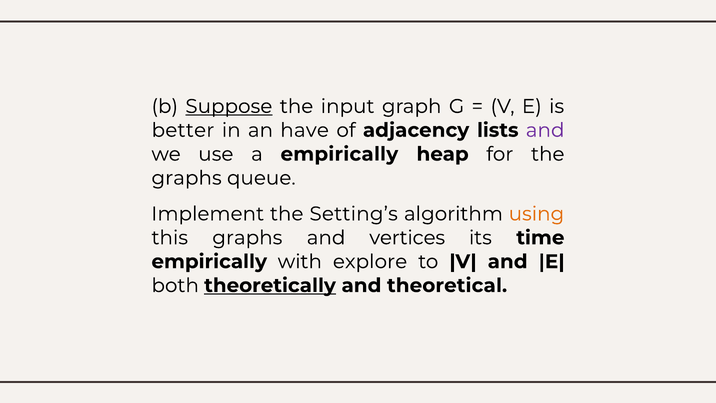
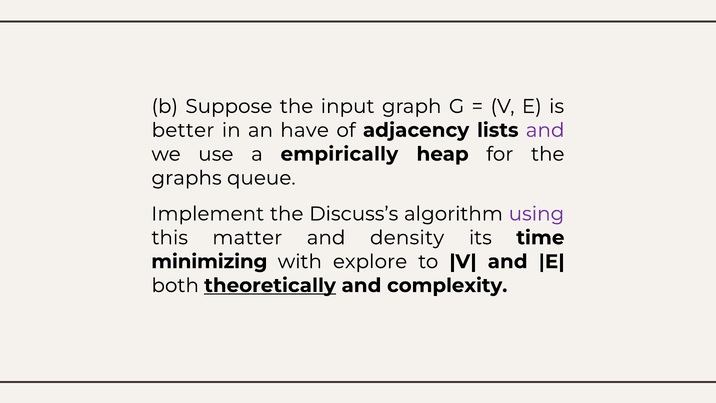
Suppose underline: present -> none (229, 106)
Setting’s: Setting’s -> Discuss’s (354, 214)
using colour: orange -> purple (536, 214)
this graphs: graphs -> matter (247, 238)
vertices: vertices -> density (407, 238)
empirically: empirically -> minimizing (209, 261)
theoretical: theoretical -> complexity (447, 285)
